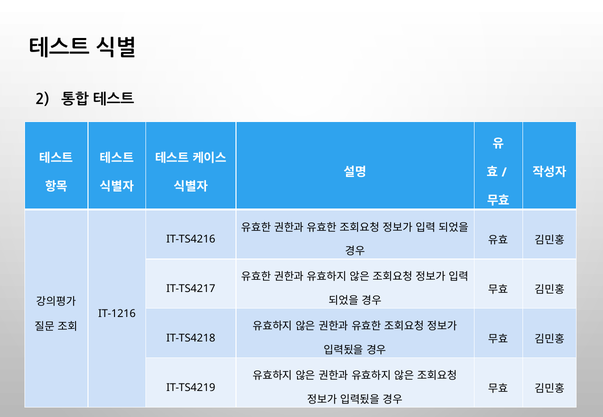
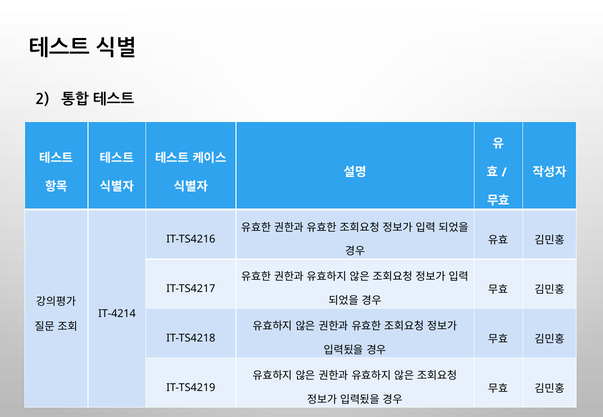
IT-1216: IT-1216 -> IT-4214 (117, 314)
